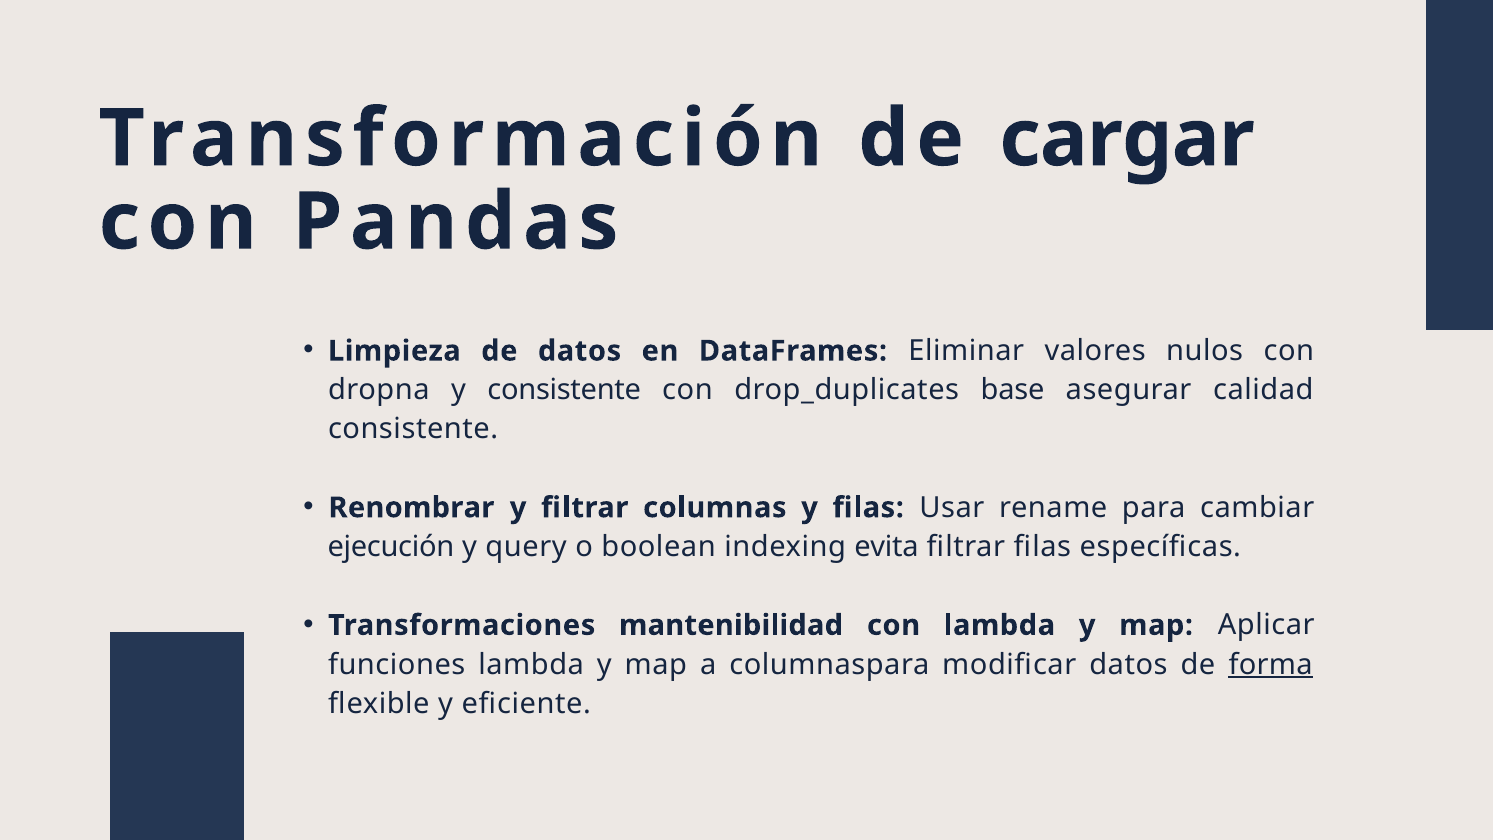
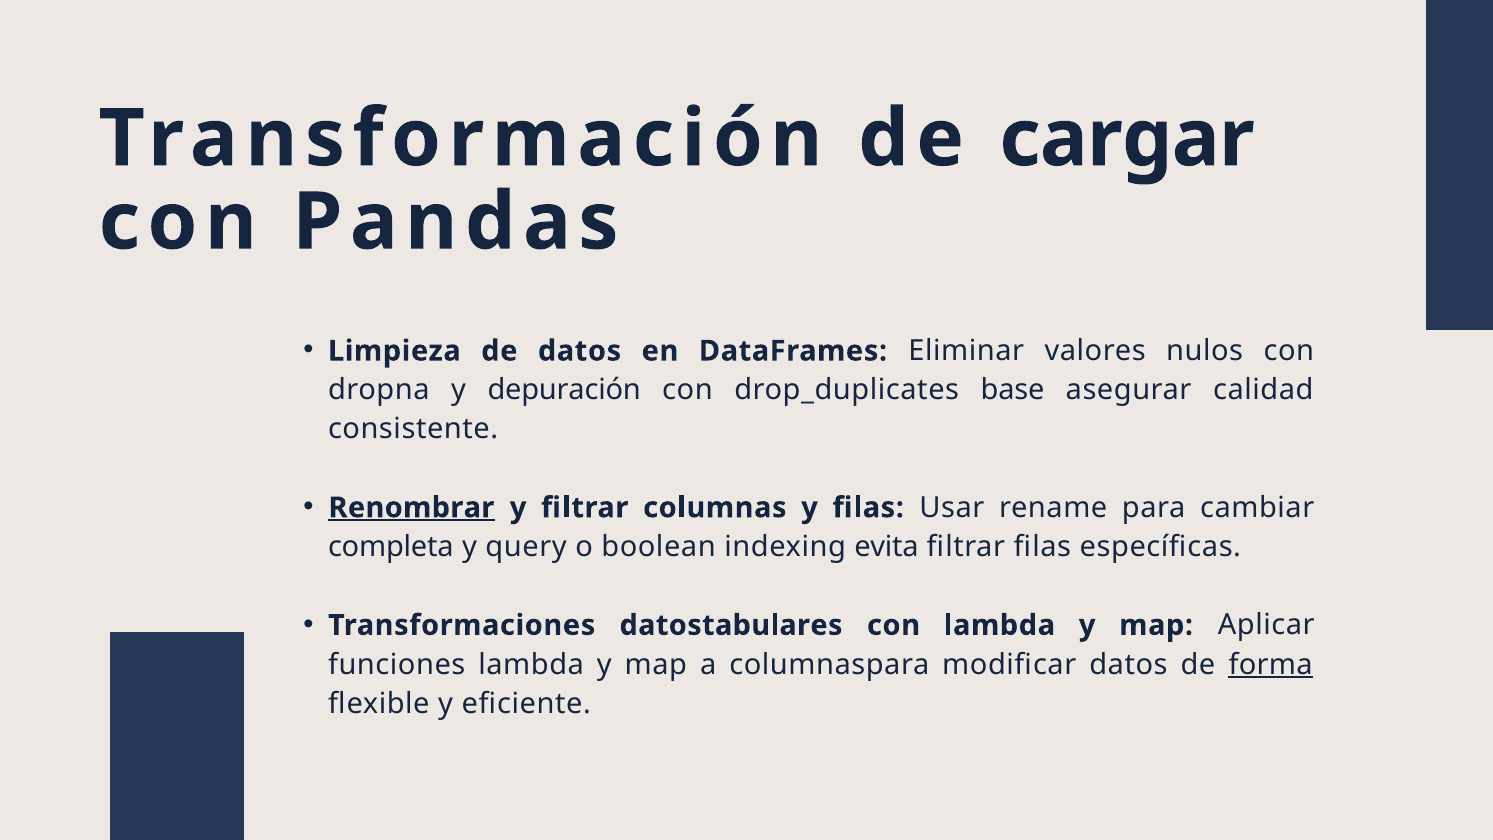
y consistente: consistente -> depuración (564, 390)
Renombrar underline: none -> present (411, 508)
ejecución: ejecución -> completa (391, 547)
mantenibilidad: mantenibilidad -> datostabulares (731, 625)
